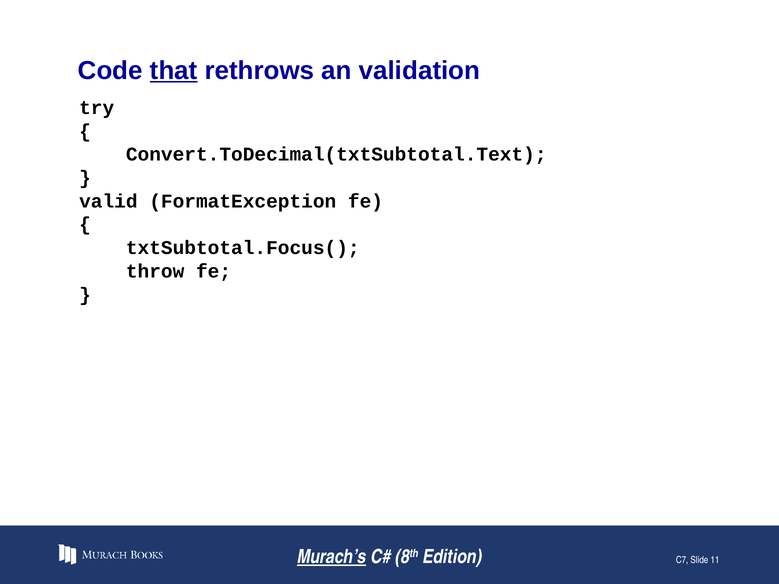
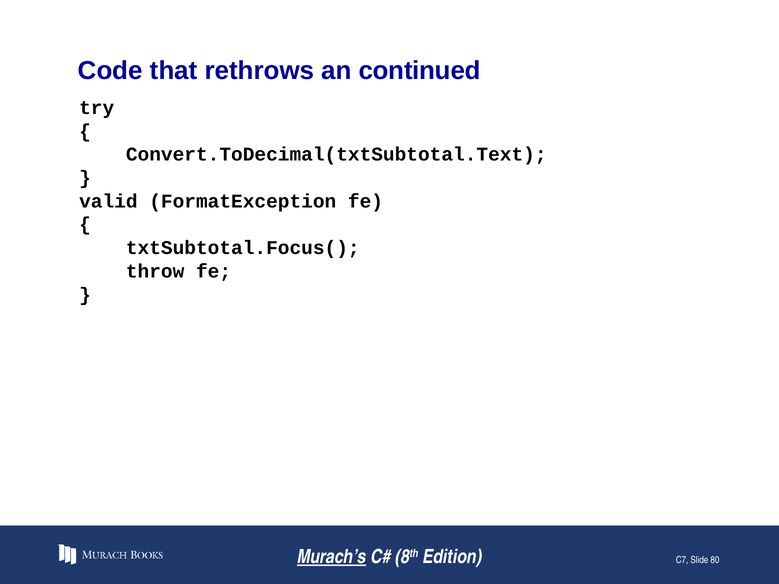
that underline: present -> none (174, 71)
validation: validation -> continued (420, 71)
11: 11 -> 80 (715, 561)
